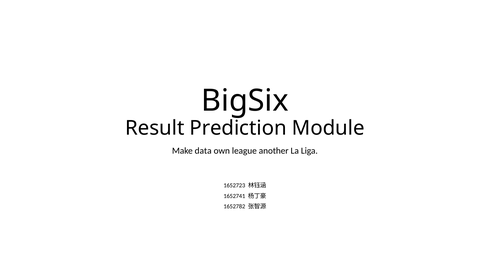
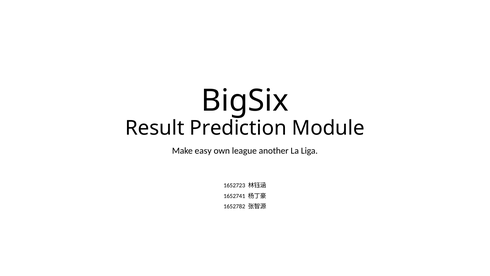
data: data -> easy (203, 151)
